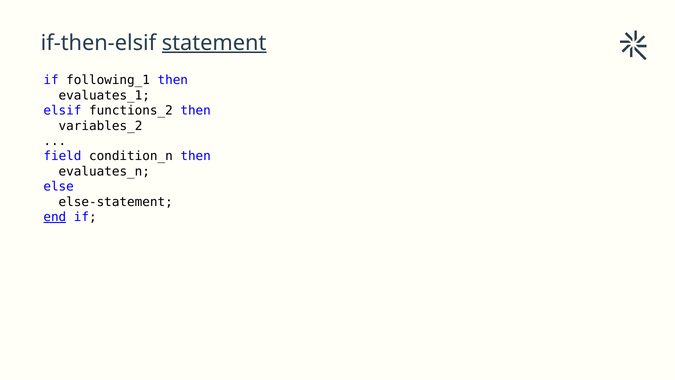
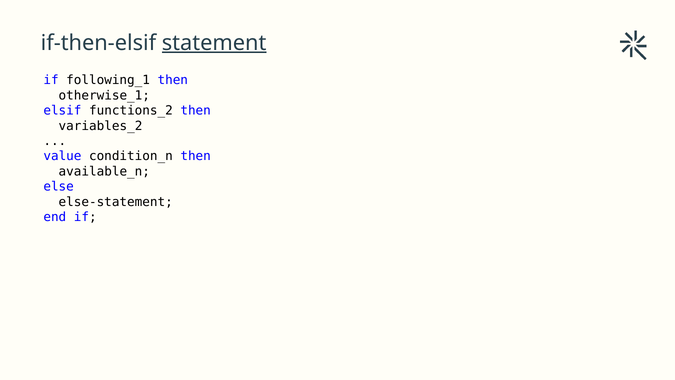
evaluates_1: evaluates_1 -> otherwise_1 (104, 95)
field: field -> value (62, 156)
evaluates_n: evaluates_n -> available_n (104, 171)
end underline: present -> none (55, 217)
